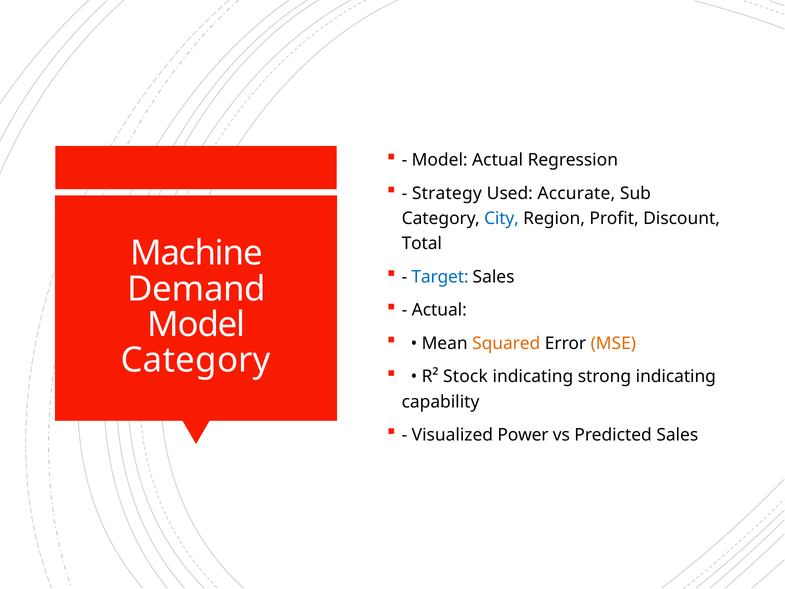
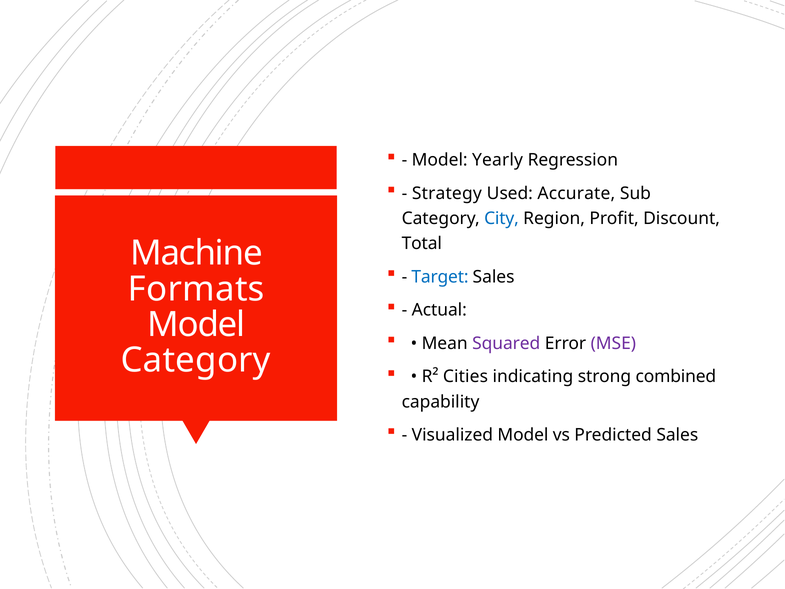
Model Actual: Actual -> Yearly (498, 160)
Demand: Demand -> Formats (196, 289)
Squared colour: orange -> purple (506, 343)
MSE colour: orange -> purple (613, 343)
Stock: Stock -> Cities (465, 377)
strong indicating: indicating -> combined (676, 377)
Visualized Power: Power -> Model (523, 435)
